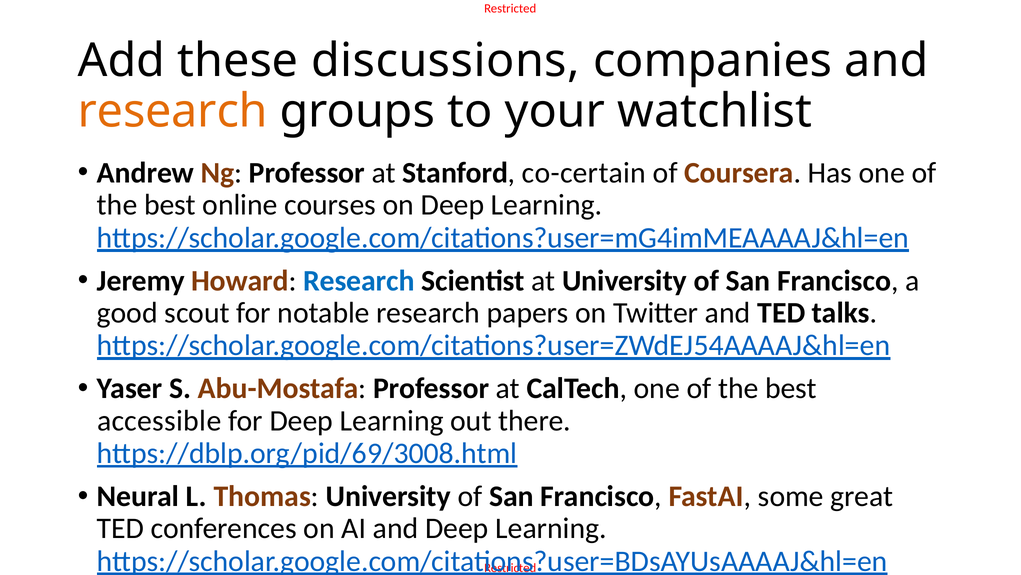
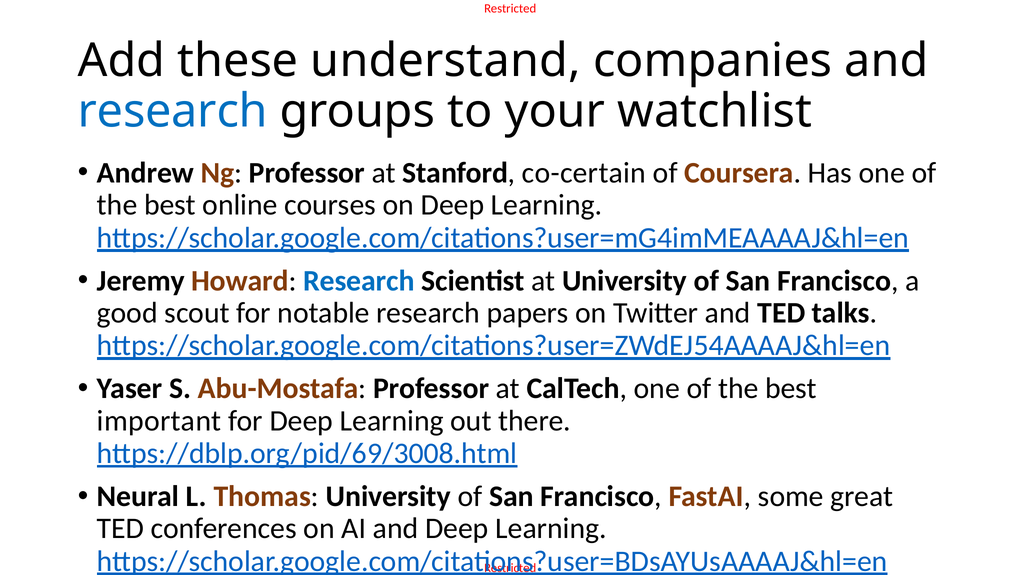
discussions: discussions -> understand (446, 61)
research colour: orange -> blue (173, 111)
accessible: accessible -> important (159, 420)
